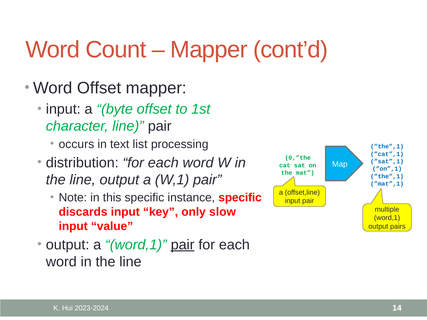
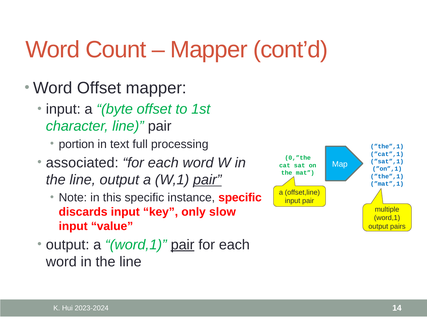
occurs: occurs -> portion (77, 144)
list: list -> full (140, 144)
distribution: distribution -> associated (82, 163)
pair underline: none -> present (207, 180)
